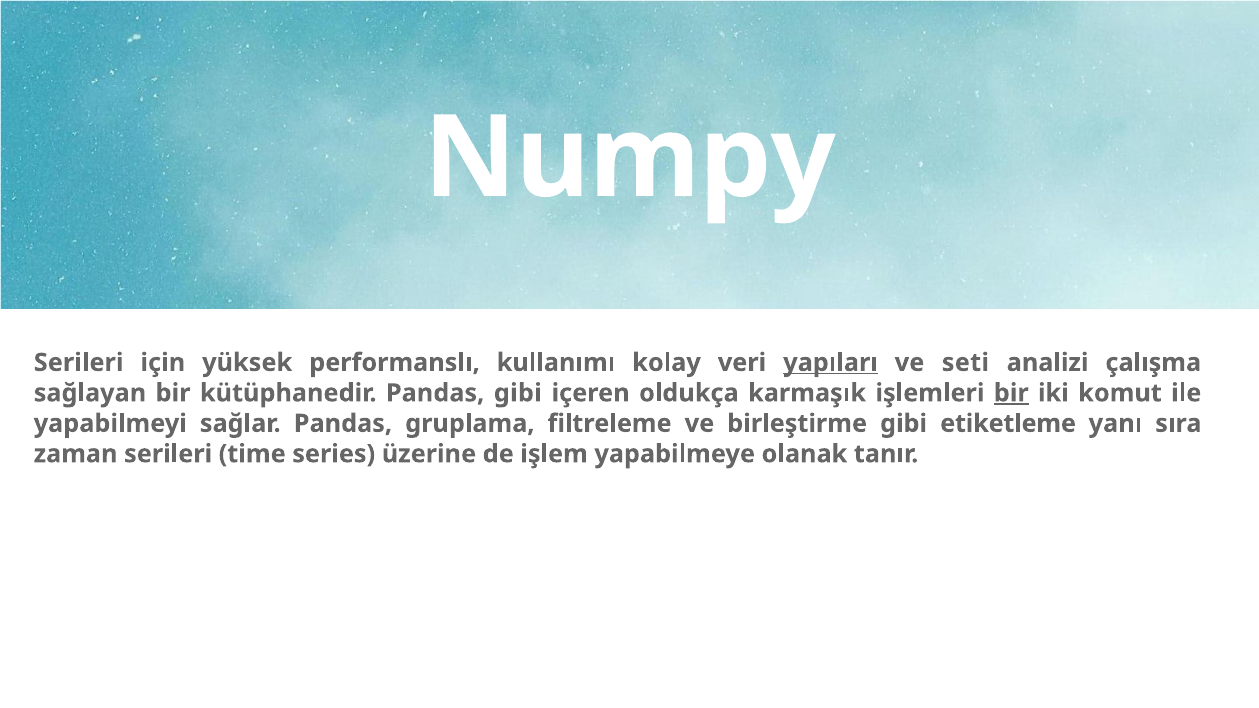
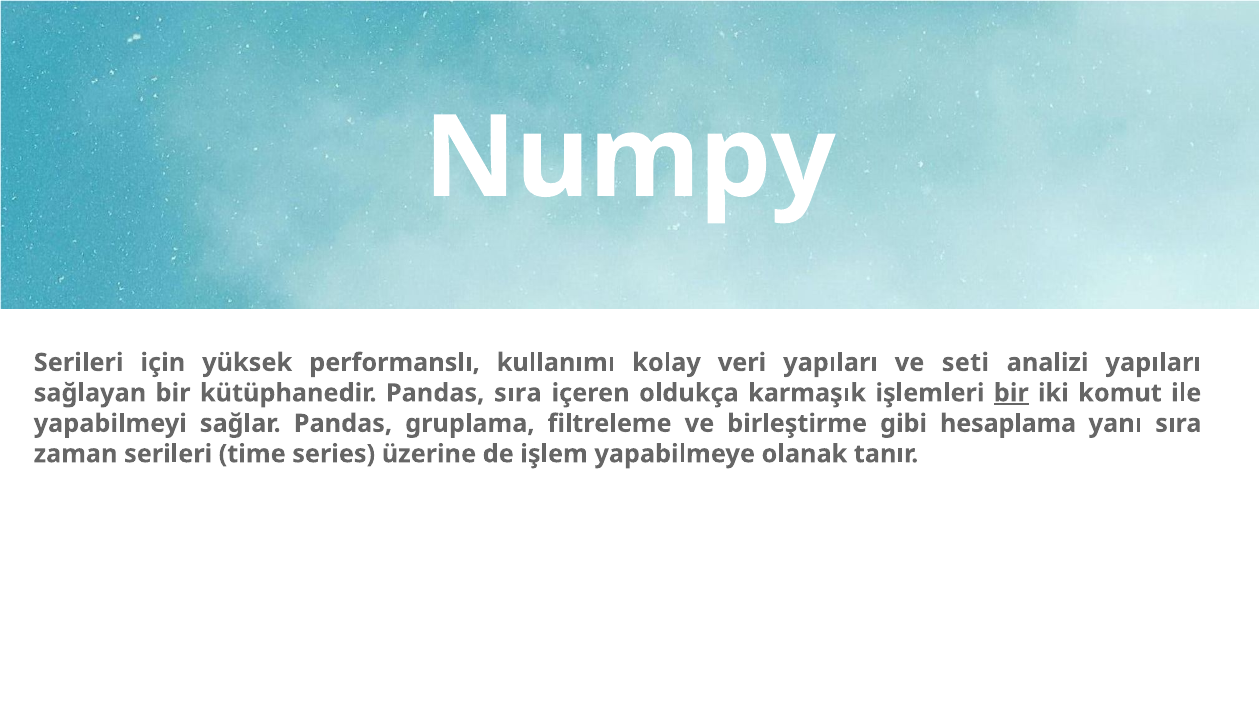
yapıları underline: present -> none (831, 363)
analizi çalışma: çalışma -> yapıları (1153, 363)
Pandas gibi: gibi -> sıra (518, 393)
etiketleme: etiketleme -> hesaplama (1008, 424)
